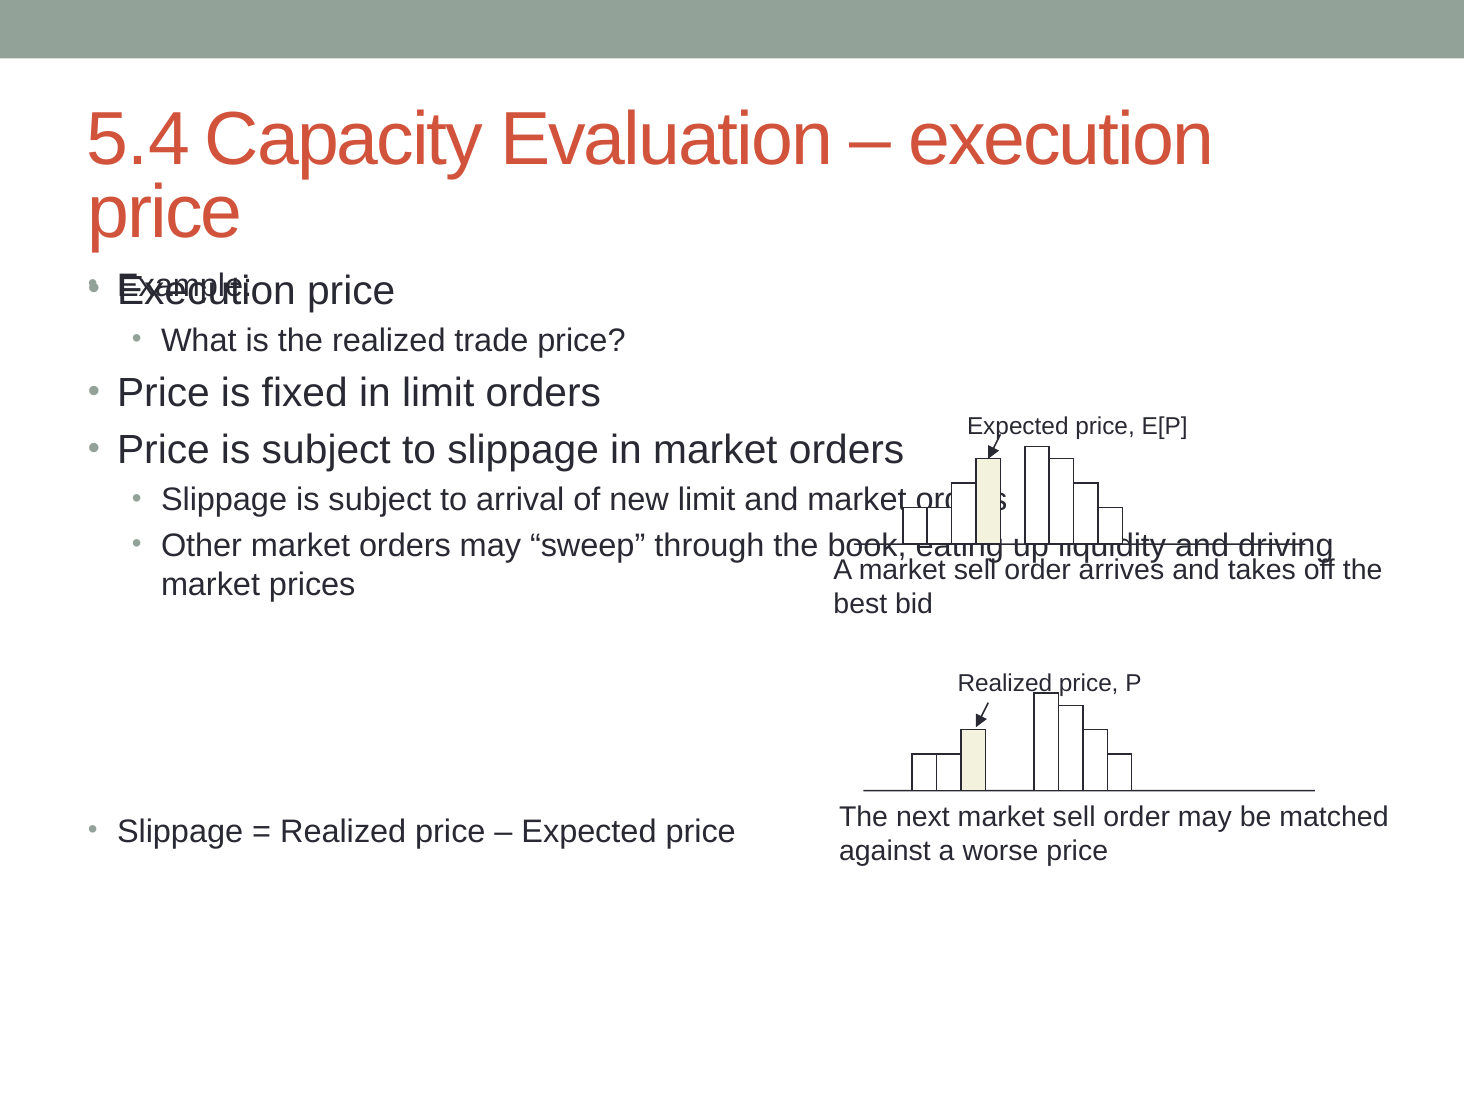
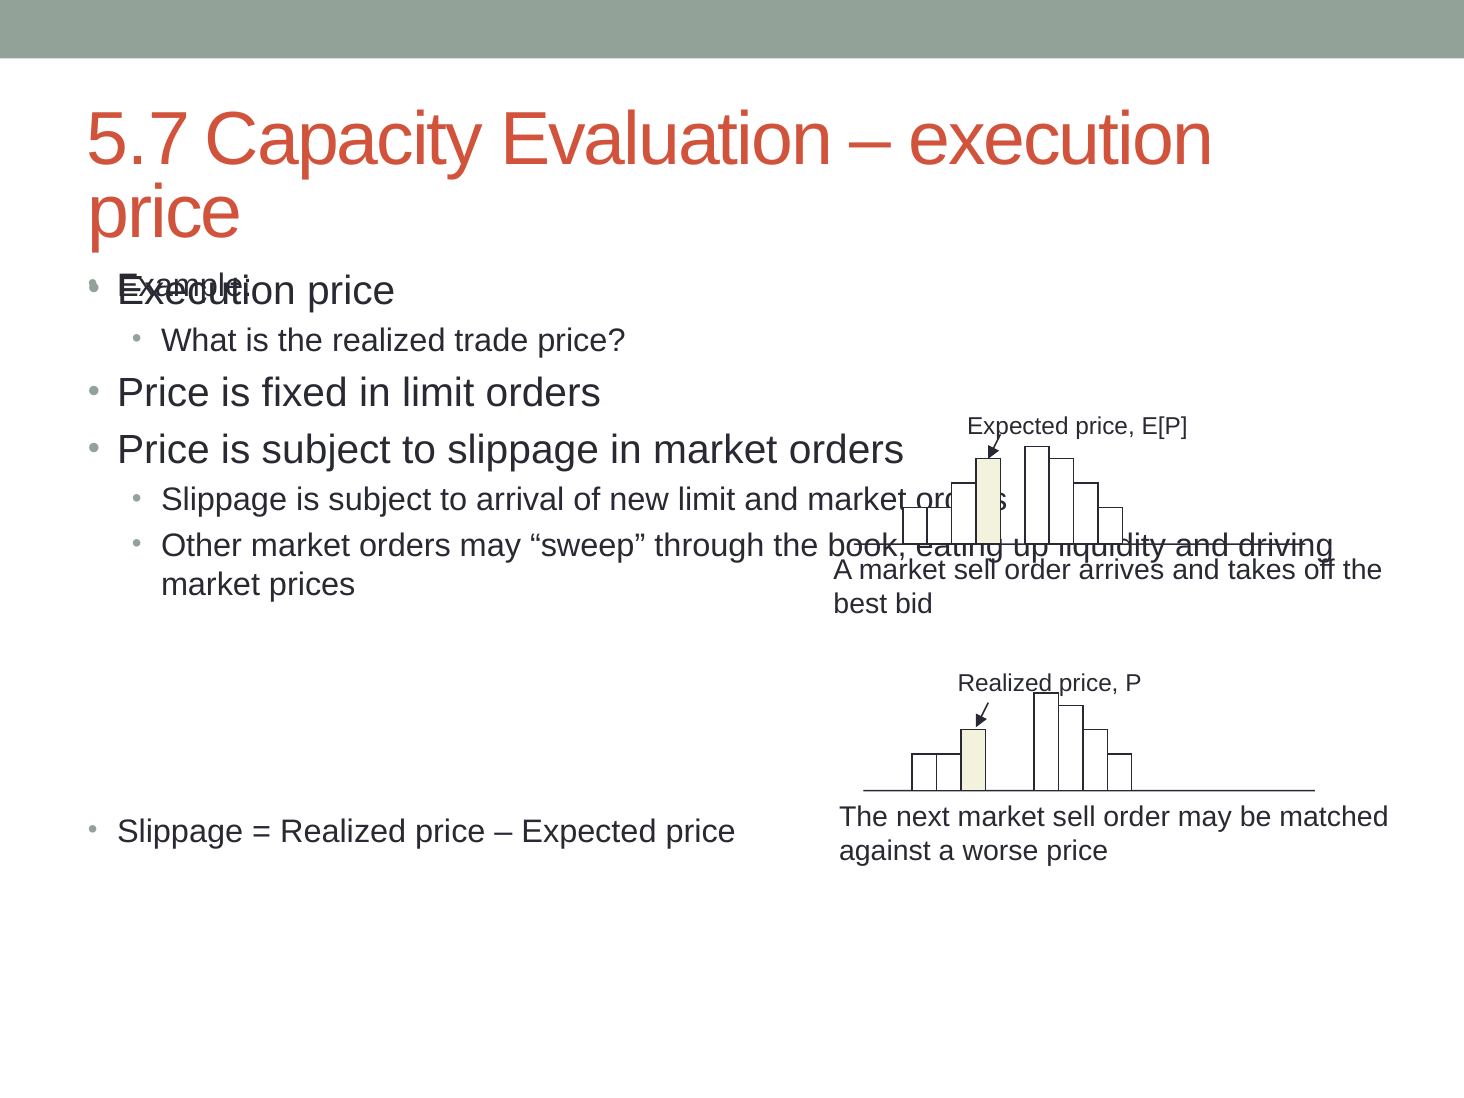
5.4: 5.4 -> 5.7 (138, 140)
